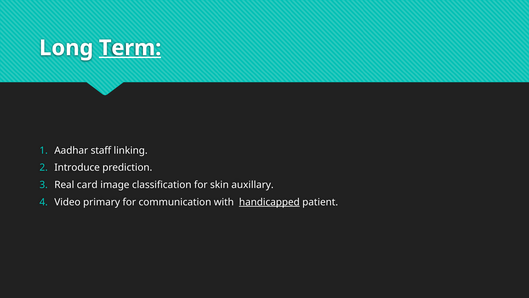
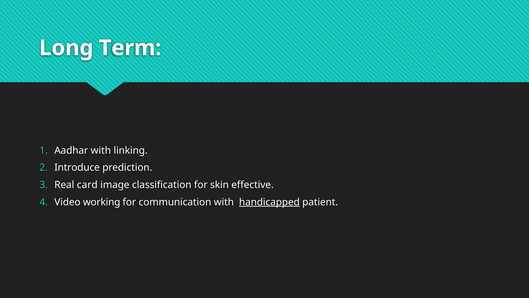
Term underline: present -> none (130, 48)
Aadhar staff: staff -> with (101, 150)
auxillary: auxillary -> effective (253, 185)
primary: primary -> working (102, 202)
